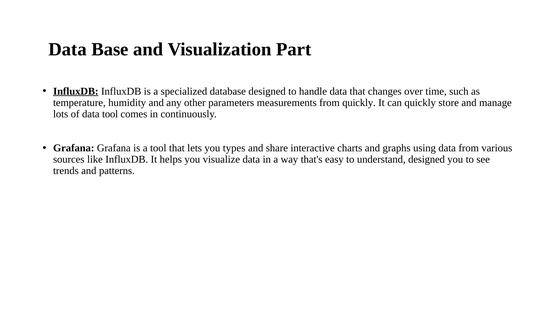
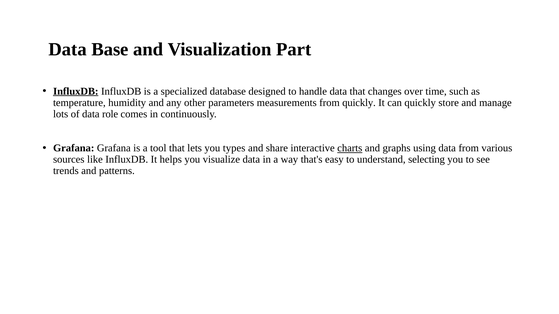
data tool: tool -> role (110, 114)
charts underline: none -> present (350, 148)
understand designed: designed -> selecting (427, 160)
